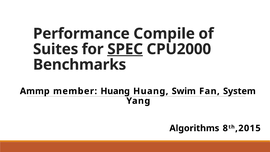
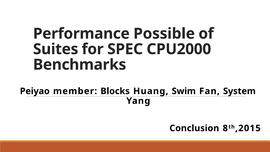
Compile: Compile -> Possible (164, 34)
SPEC underline: present -> none (125, 49)
Ammp: Ammp -> Peiyao (35, 91)
member Huang: Huang -> Blocks (115, 91)
Algorithms: Algorithms -> Conclusion (194, 128)
